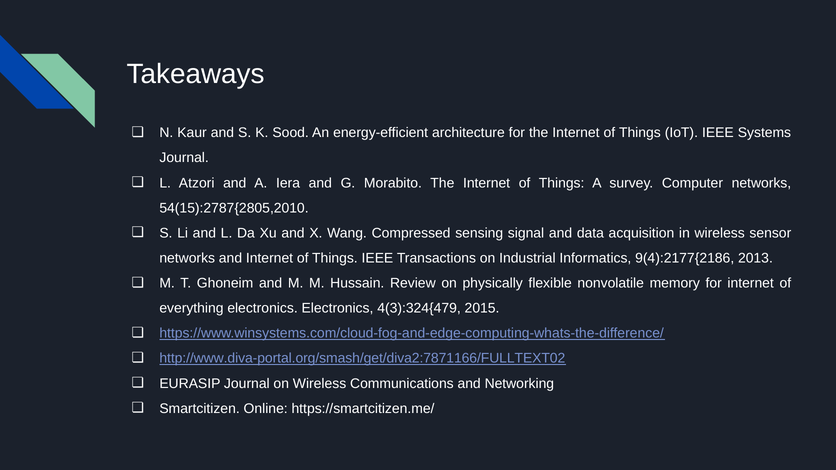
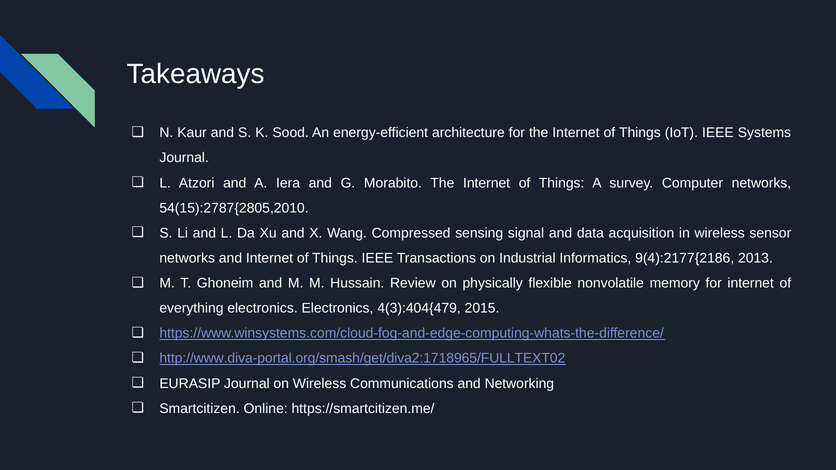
4(3):324{479: 4(3):324{479 -> 4(3):404{479 (419, 308)
http://www.diva-portal.org/smash/get/diva2:7871166/FULLTEXT02: http://www.diva-portal.org/smash/get/diva2:7871166/FULLTEXT02 -> http://www.diva-portal.org/smash/get/diva2:1718965/FULLTEXT02 (362, 359)
